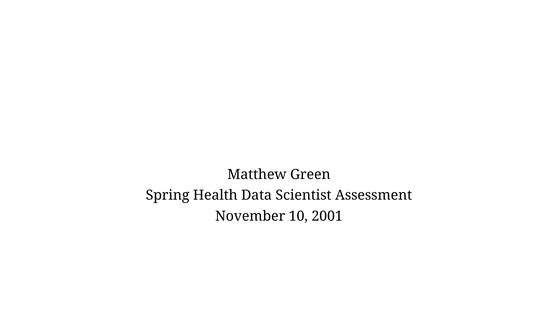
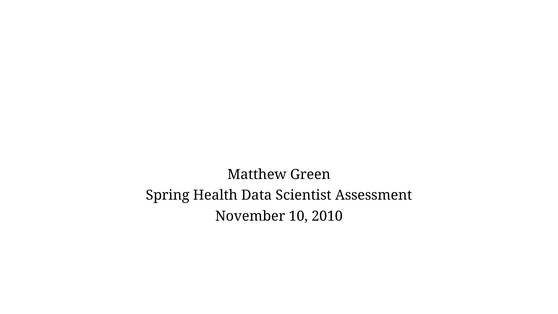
2001: 2001 -> 2010 (327, 216)
